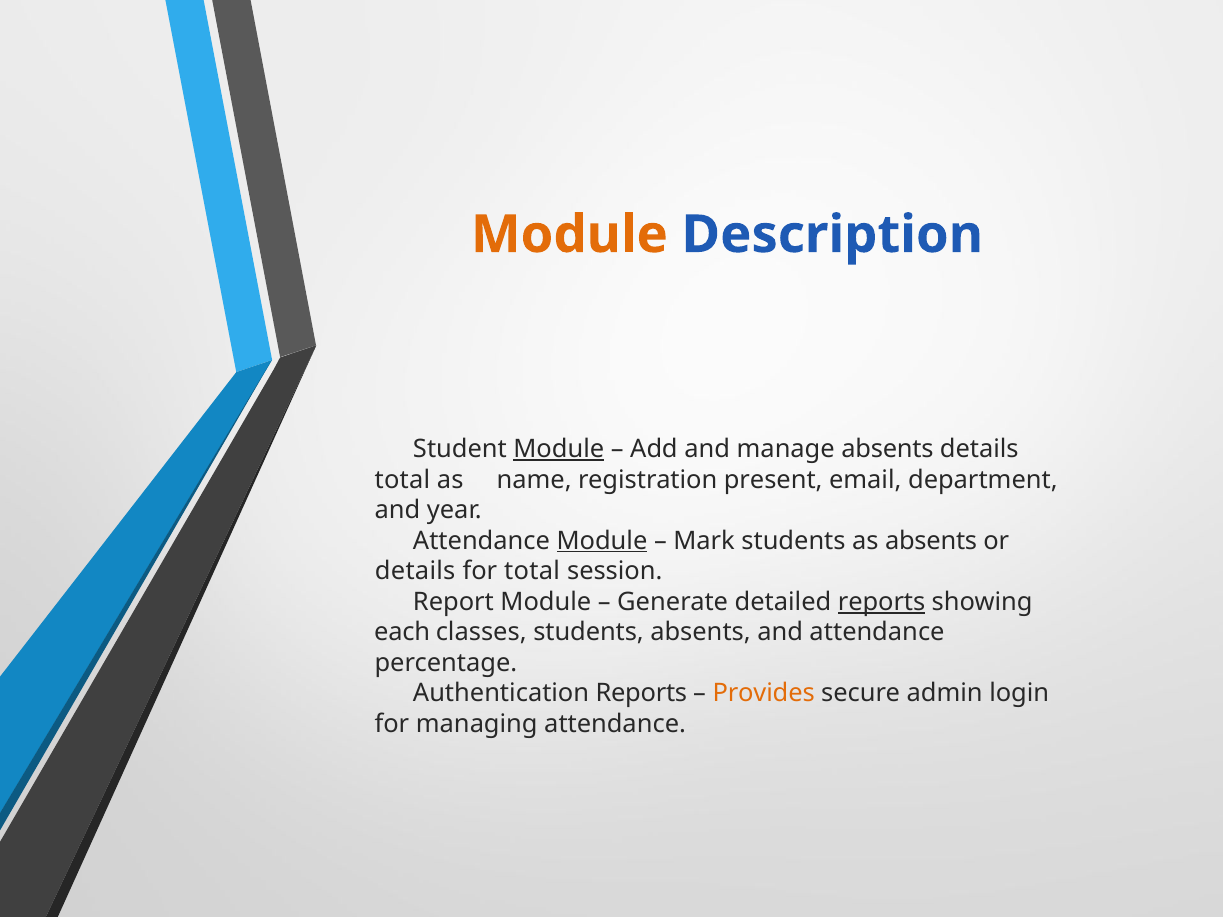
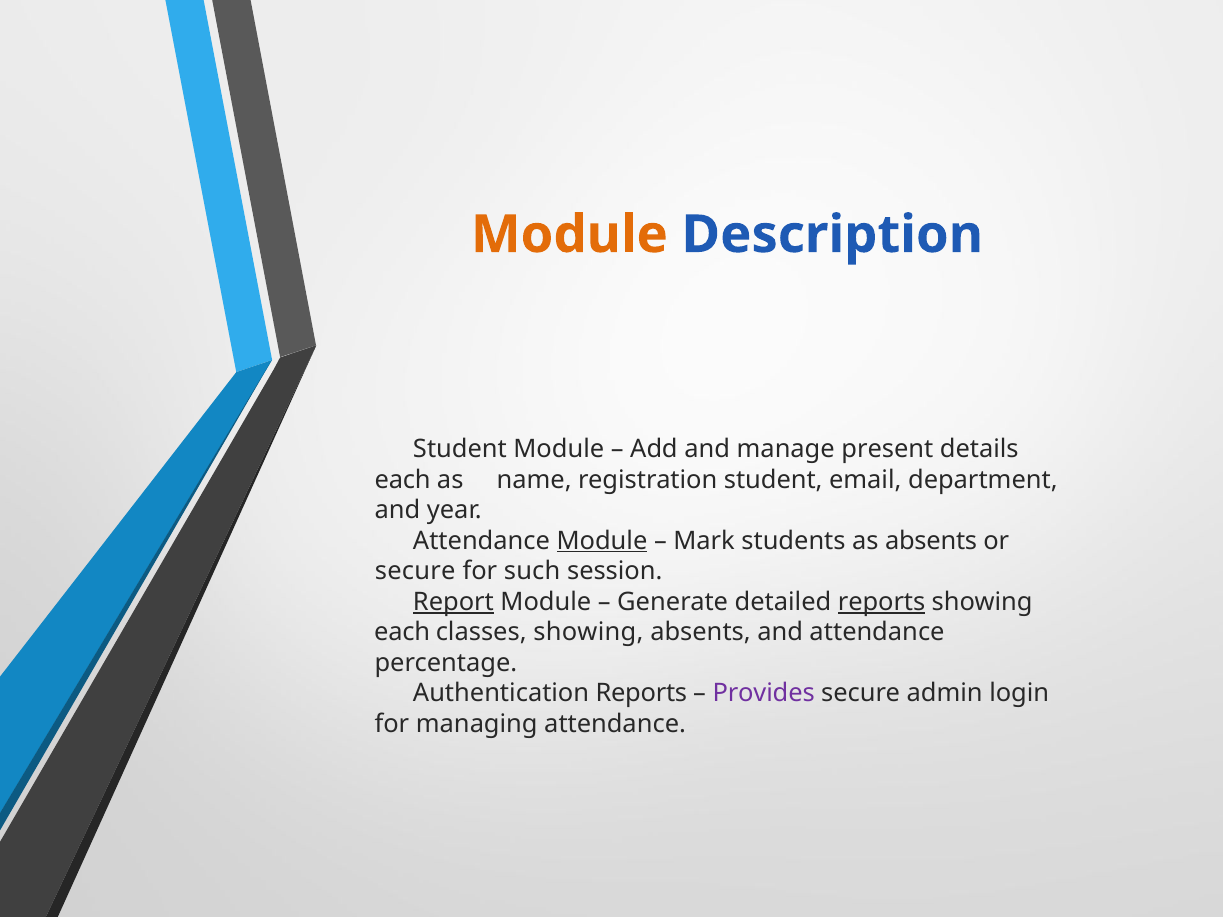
Module underline: present -> none (559, 449)
manage absents: absents -> present (887, 449)
total: total -> each (403, 480)
registration present: present -> student (773, 480)
details: details -> secure (415, 571)
for total: total -> such (532, 571)
Report underline: none -> present (453, 602)
classes students: students -> showing (588, 633)
Provides colour: orange -> purple (764, 694)
